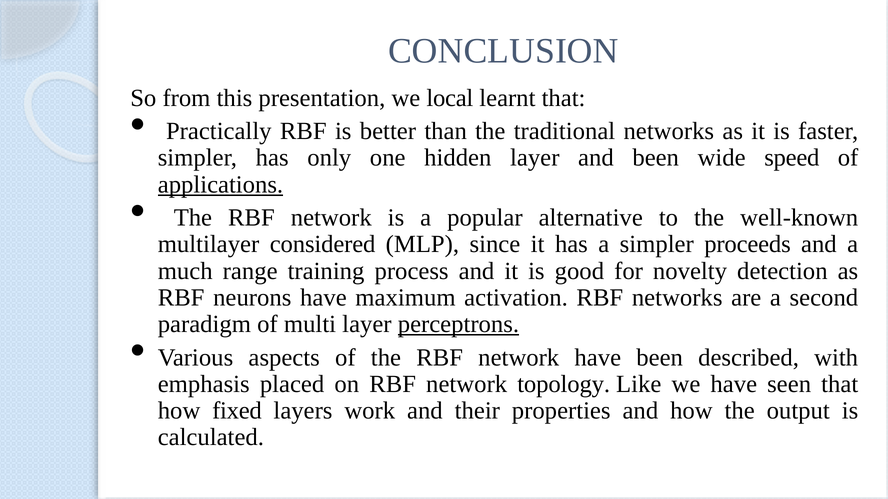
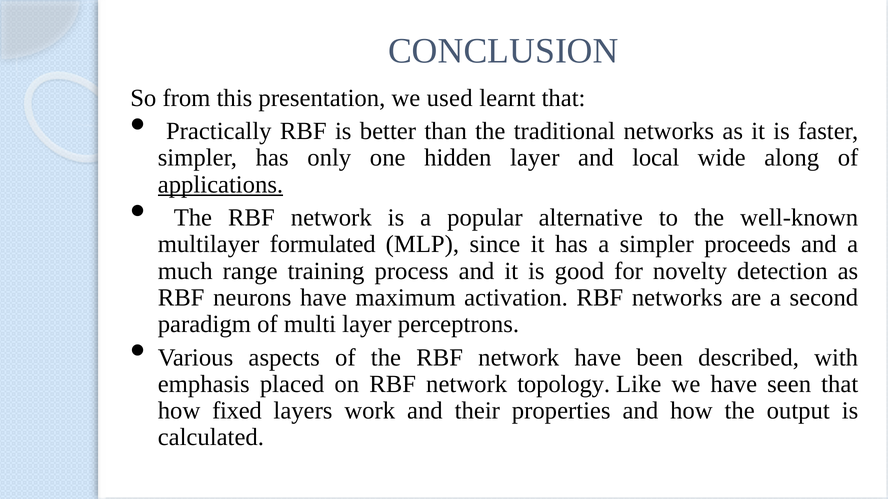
local: local -> used (450, 98)
and been: been -> local (656, 158)
speed: speed -> along (792, 158)
considered: considered -> formulated (323, 245)
perceptrons underline: present -> none (458, 324)
